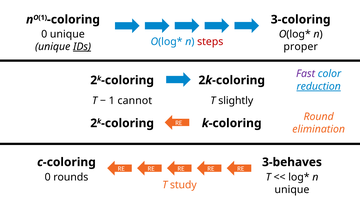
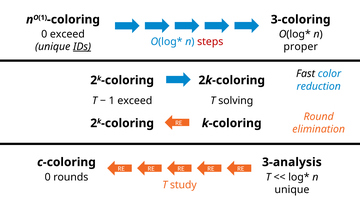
0 unique: unique -> exceed (67, 34)
Fast colour: purple -> black (306, 74)
reduction underline: present -> none (319, 87)
1 cannot: cannot -> exceed (135, 101)
slightly: slightly -> solving (236, 101)
3-behaves: 3-behaves -> 3-analysis (292, 163)
